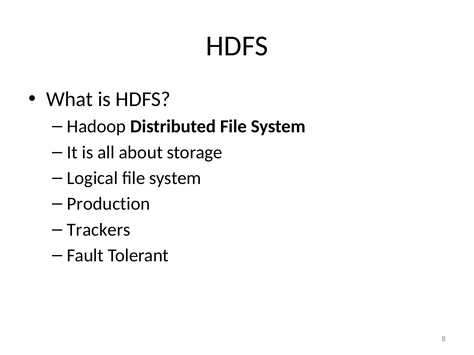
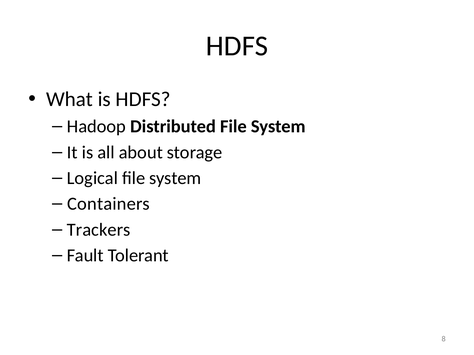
Production: Production -> Containers (109, 204)
